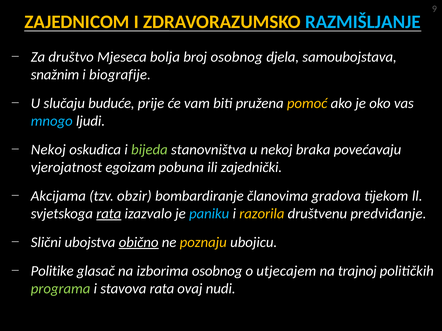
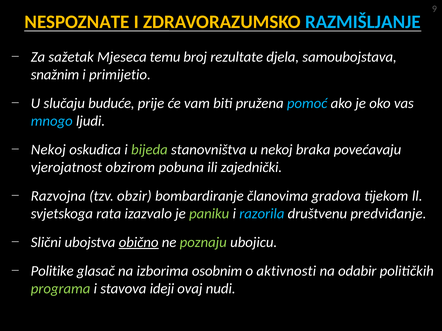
ZAJEDNICOM: ZAJEDNICOM -> NESPOZNATE (77, 22)
društvo: društvo -> sažetak (71, 57)
bolja: bolja -> temu (165, 57)
broj osobnog: osobnog -> rezultate (237, 57)
biografije: biografije -> primijetio (120, 75)
pomoć colour: yellow -> light blue (307, 103)
egoizam: egoizam -> obzirom (130, 167)
Akcijama: Akcijama -> Razvojna (58, 196)
rata underline: present -> none (109, 214)
paniku colour: light blue -> light green (209, 214)
razorila colour: yellow -> light blue (262, 214)
poznaju colour: yellow -> light green (203, 243)
izborima osobnog: osobnog -> osobnim (217, 271)
utjecajem: utjecajem -> aktivnosti (286, 271)
trajnoj: trajnoj -> odabir (357, 271)
stavova rata: rata -> ideji (162, 289)
